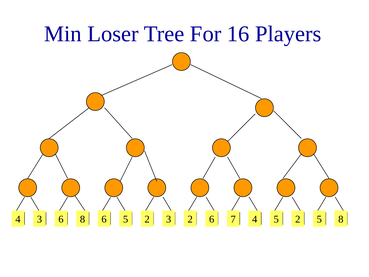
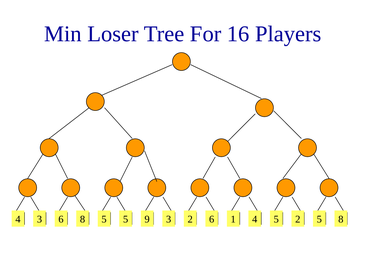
8 6: 6 -> 5 (104, 219)
2: 2 -> 9 (147, 219)
7: 7 -> 1 (233, 219)
